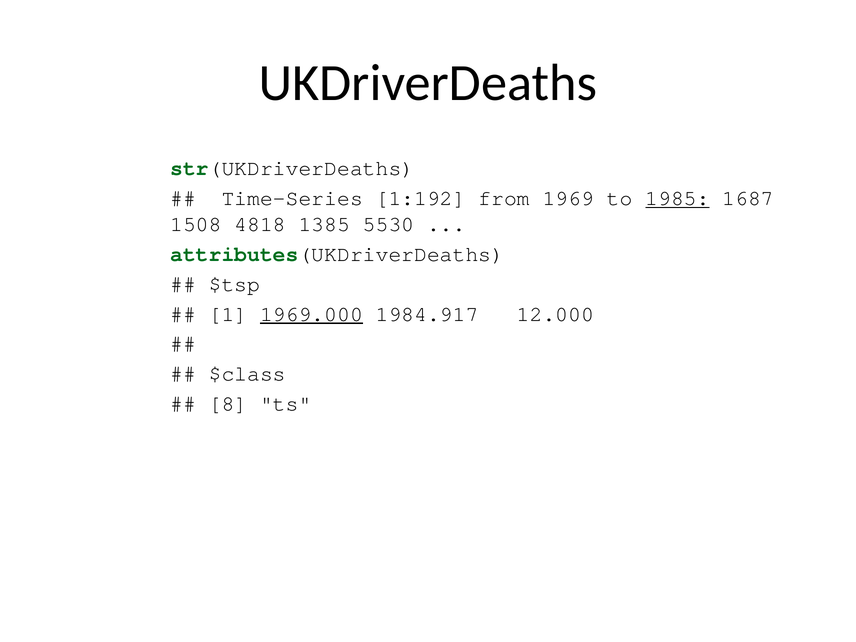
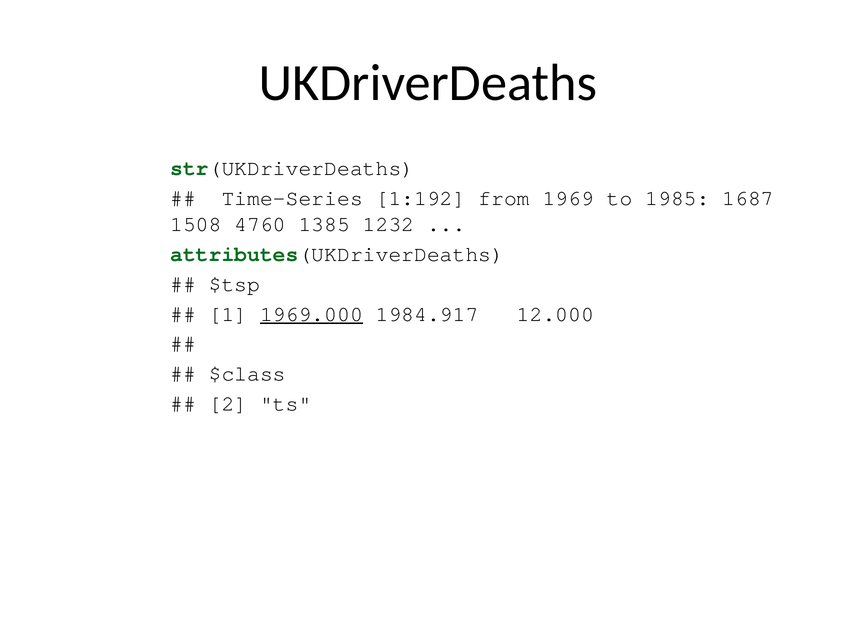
1985 underline: present -> none (677, 198)
4818: 4818 -> 4760 (260, 224)
5530: 5530 -> 1232 (389, 224)
8: 8 -> 2 (228, 404)
